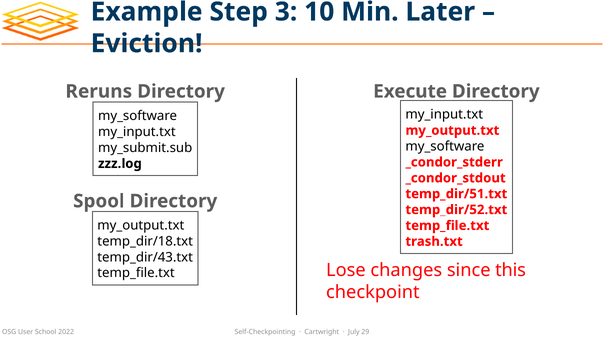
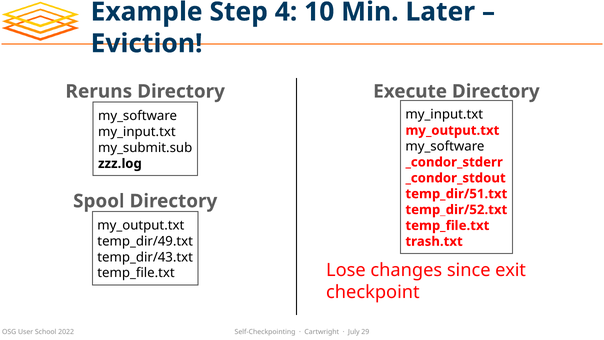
3: 3 -> 4 (286, 12)
temp_dir/18.txt: temp_dir/18.txt -> temp_dir/49.txt (145, 241)
this: this -> exit (511, 270)
